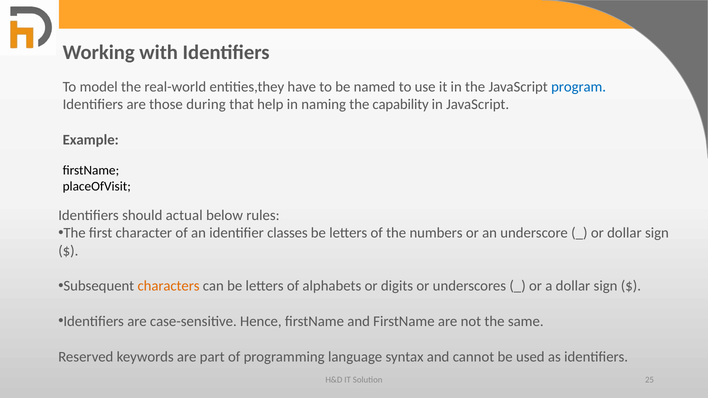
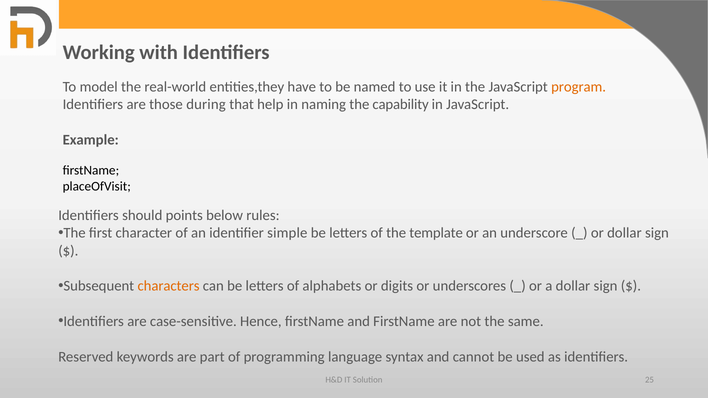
program colour: blue -> orange (579, 87)
actual: actual -> points (184, 215)
classes: classes -> simple (287, 233)
numbers: numbers -> template (436, 233)
